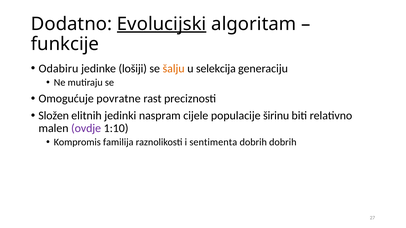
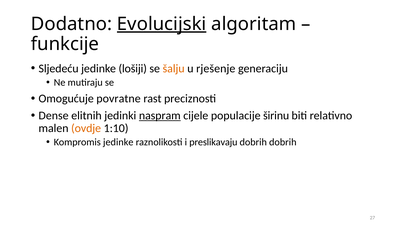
Odabiru: Odabiru -> Sljedeću (59, 69)
selekcija: selekcija -> rješenje (216, 69)
Složen: Složen -> Dense (54, 116)
naspram underline: none -> present (160, 116)
ovdje colour: purple -> orange (86, 129)
Kompromis familija: familija -> jedinke (118, 143)
sentimenta: sentimenta -> preslikavaju (213, 143)
